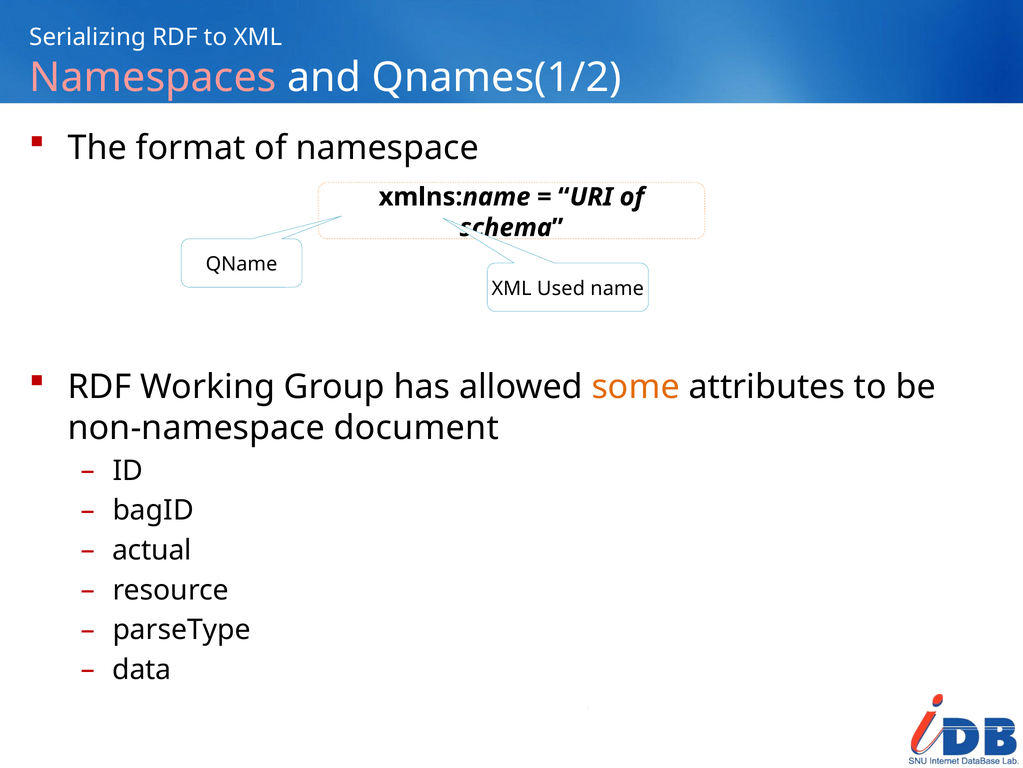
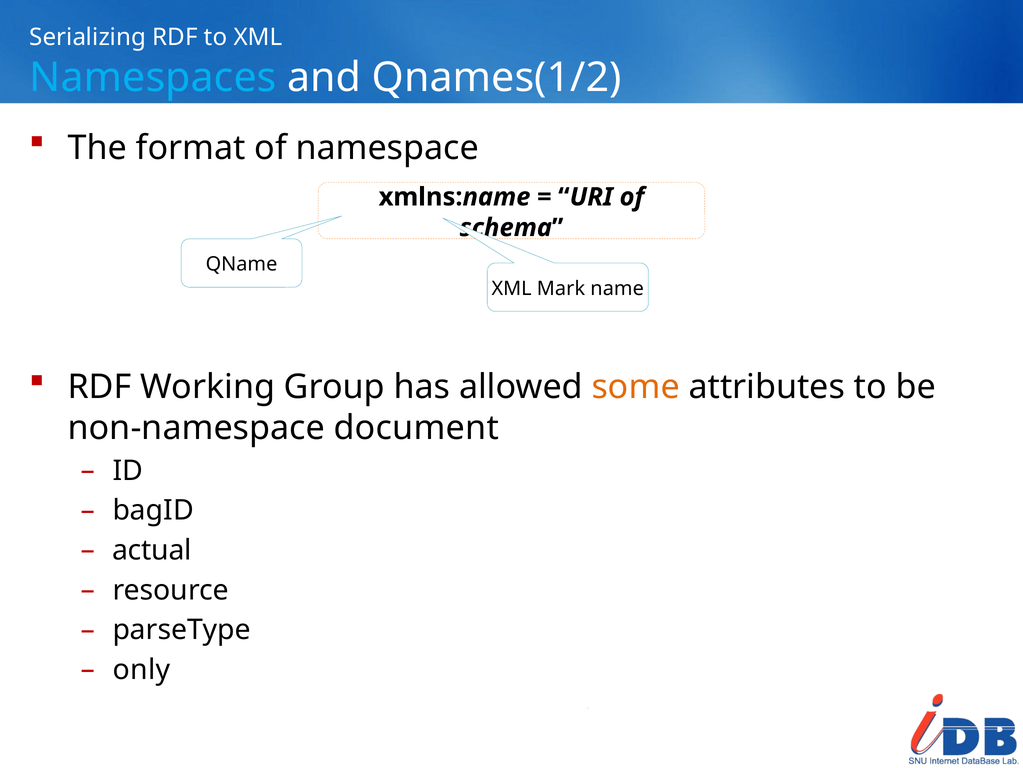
Namespaces colour: pink -> light blue (153, 78)
Used: Used -> Mark (561, 288)
data: data -> only (142, 669)
